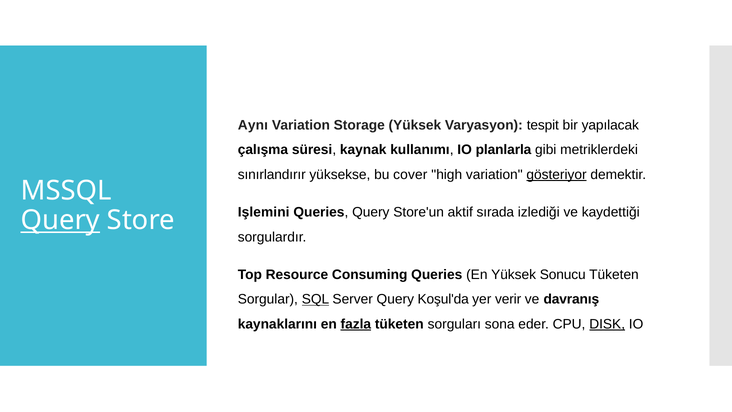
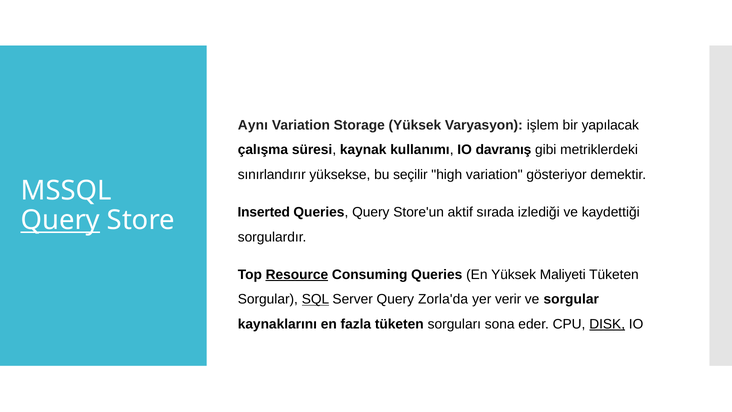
tespit: tespit -> işlem (543, 125)
planlarla: planlarla -> davranış (504, 150)
cover: cover -> seçilir (410, 174)
gösteriyor underline: present -> none (557, 174)
Işlemini: Işlemini -> Inserted (264, 212)
Resource underline: none -> present (297, 275)
Sonucu: Sonucu -> Maliyeti (563, 275)
Koşul'da: Koşul'da -> Zorla'da (443, 299)
ve davranış: davranış -> sorgular (571, 299)
fazla underline: present -> none (356, 324)
